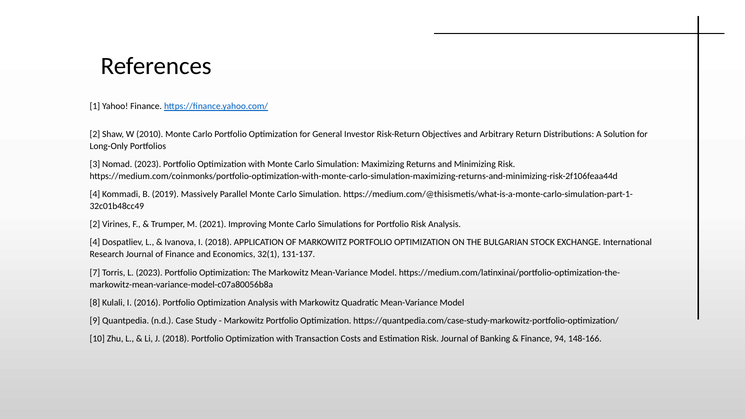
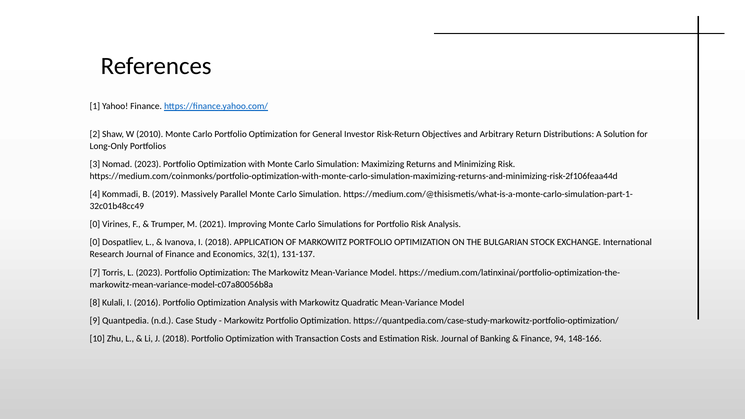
2: 2 -> 0 (95, 224)
4: 4 -> 0 (95, 243)
